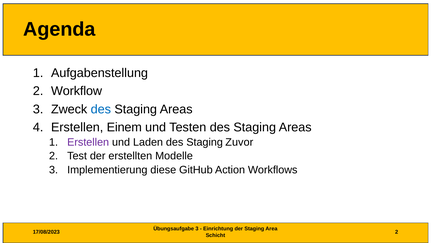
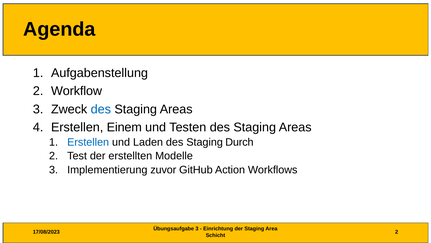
Erstellen colour: purple -> blue (88, 142)
Zuvor: Zuvor -> Durch (239, 142)
diese: diese -> zuvor (163, 170)
